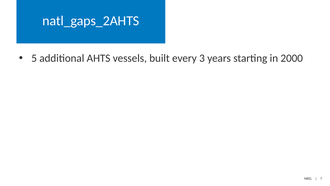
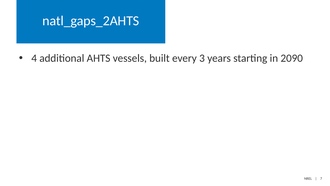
5: 5 -> 4 (34, 58)
2000: 2000 -> 2090 (292, 58)
